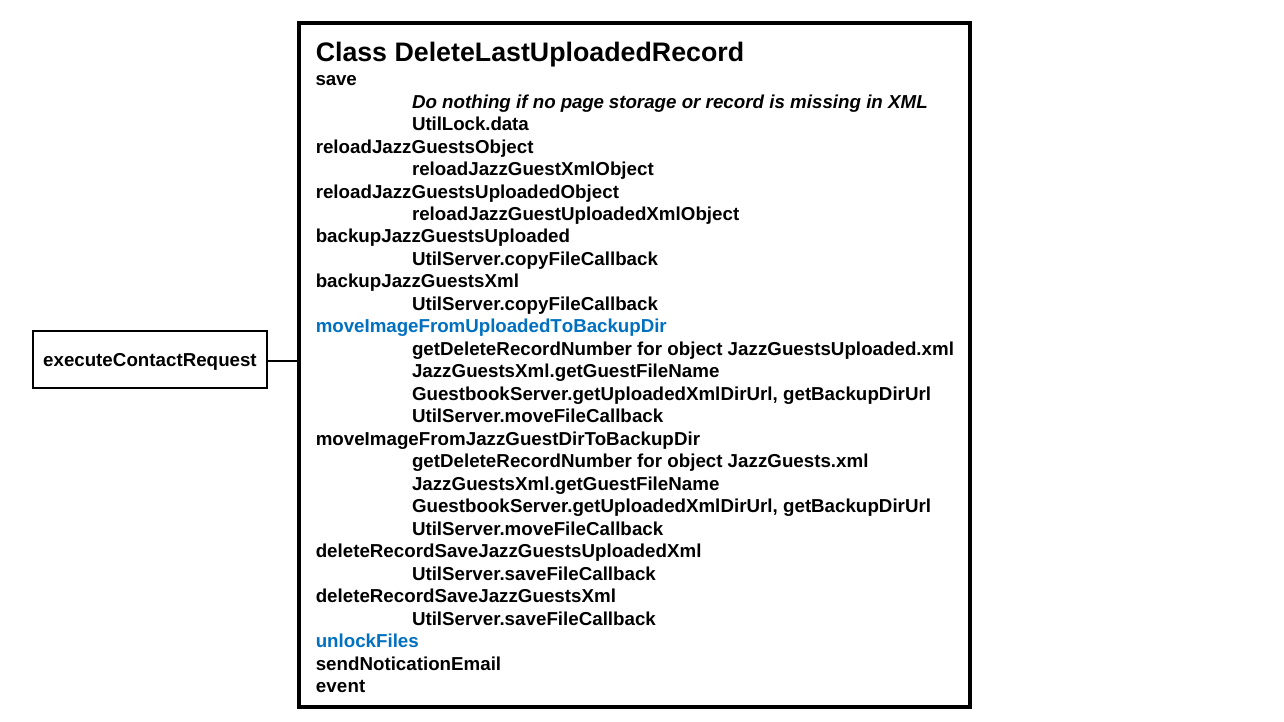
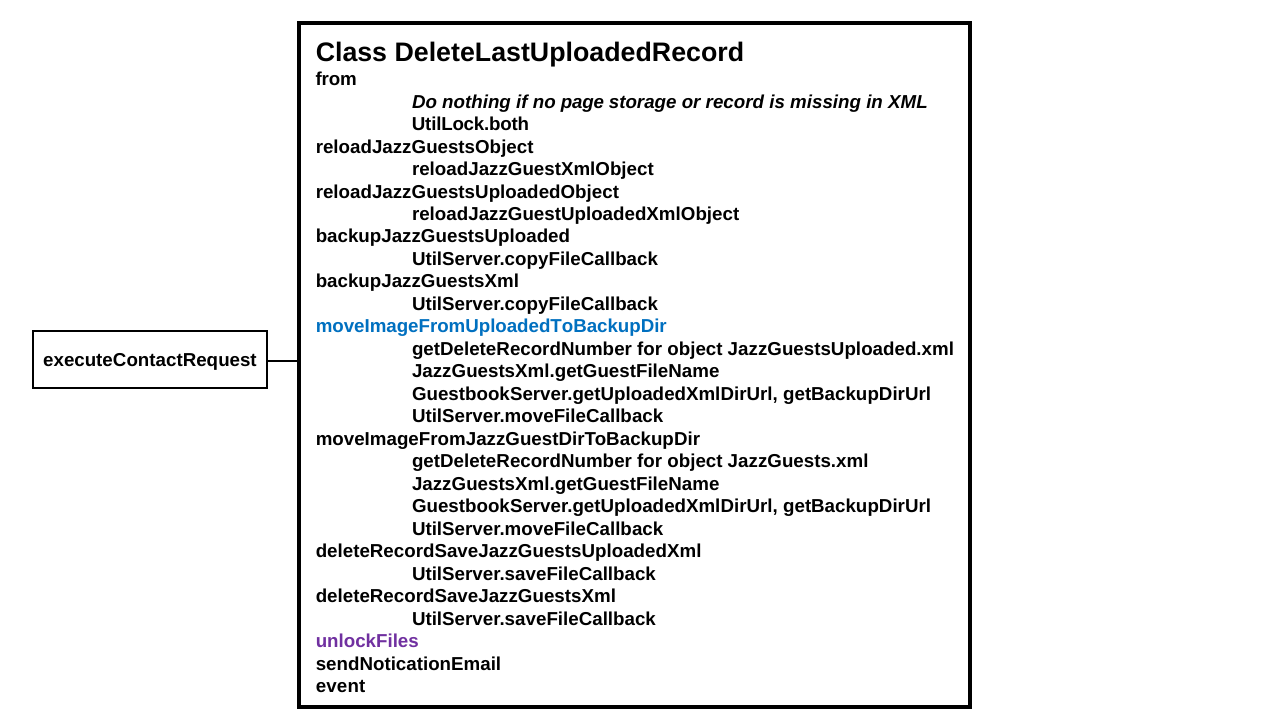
save: save -> from (336, 80)
UtilLock.data: UtilLock.data -> UtilLock.both (471, 124)
unlockFiles colour: blue -> purple (367, 642)
